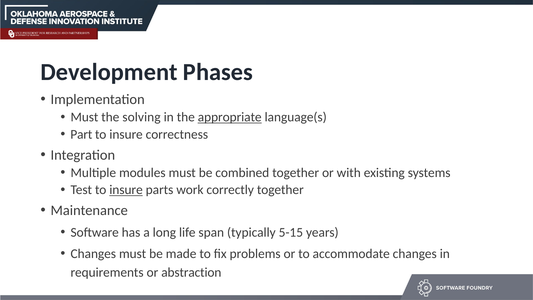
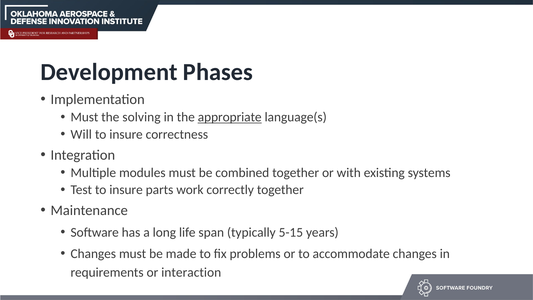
Part: Part -> Will (81, 134)
insure underline: present -> none (126, 190)
abstraction: abstraction -> interaction (191, 272)
